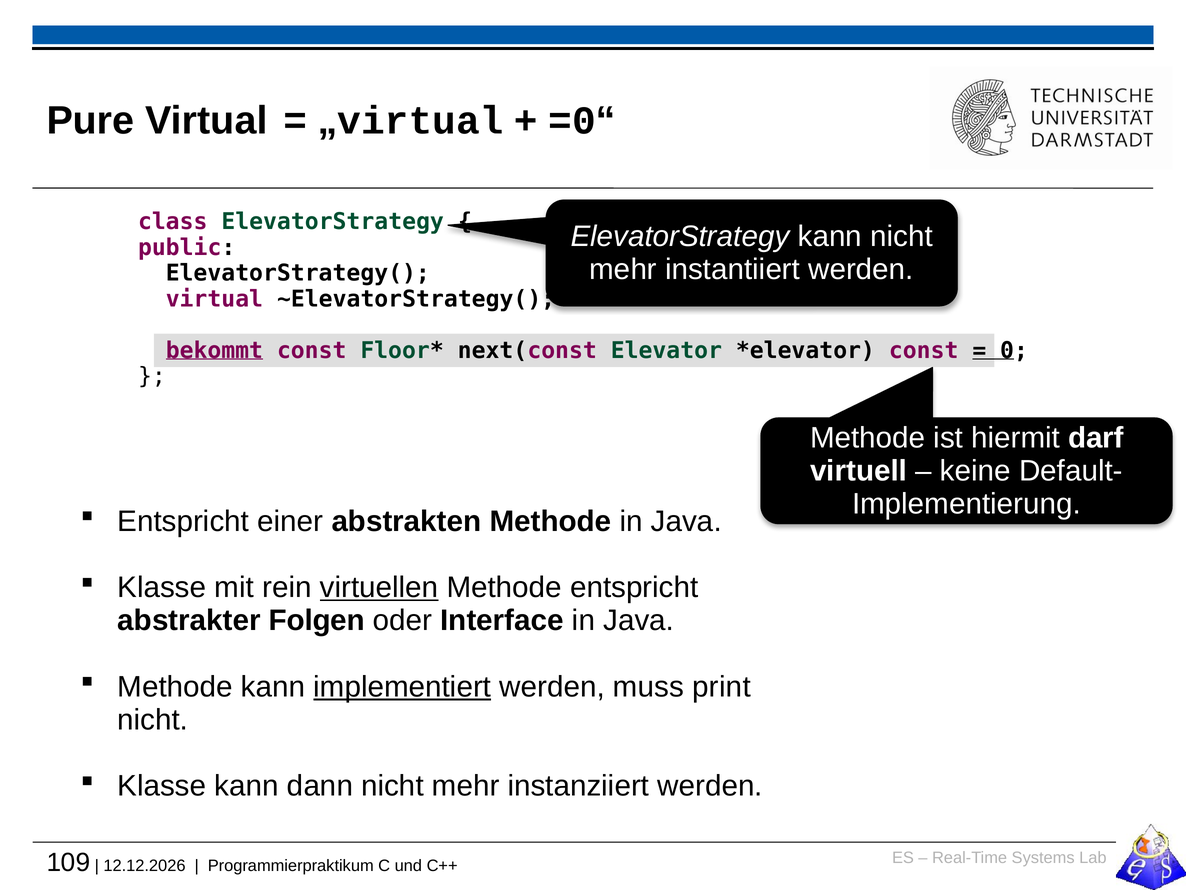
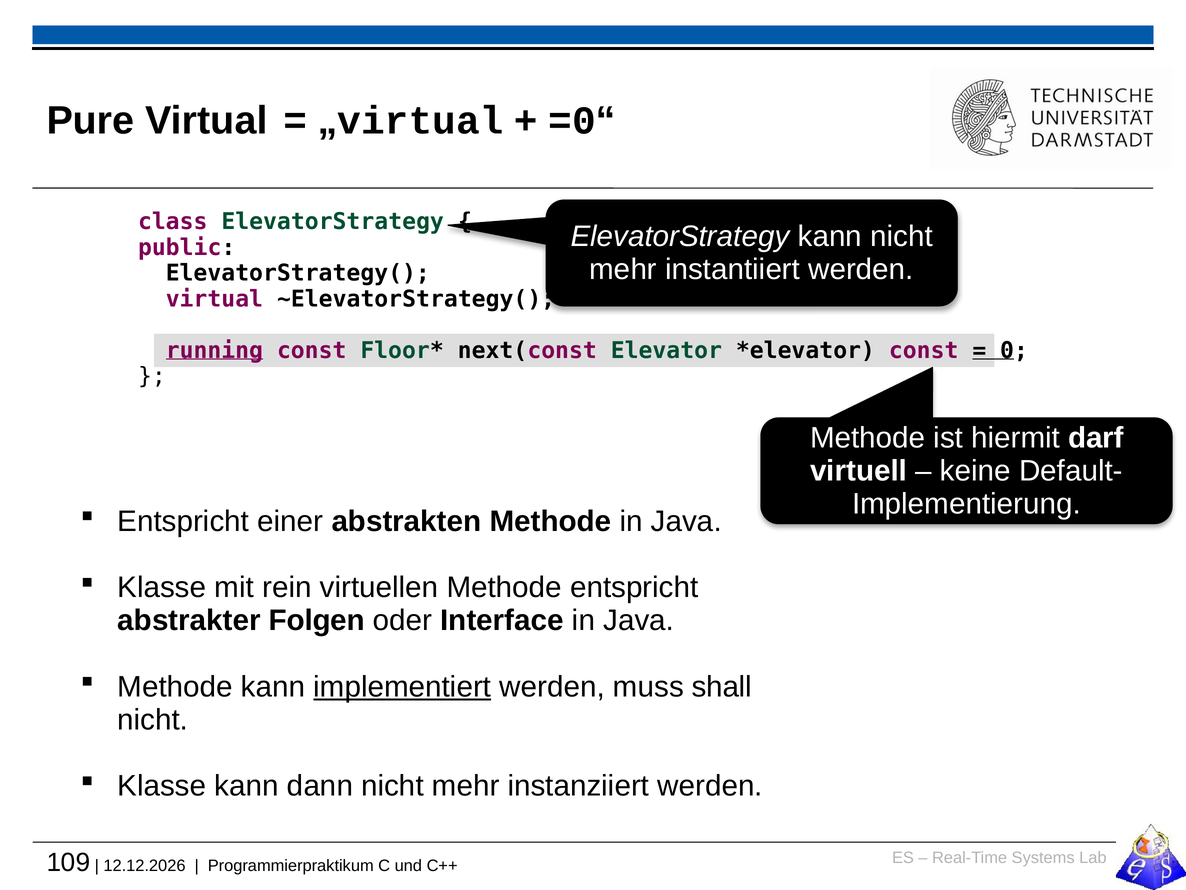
bekommt: bekommt -> running (214, 350)
virtuellen underline: present -> none (379, 587)
print: print -> shall (722, 686)
